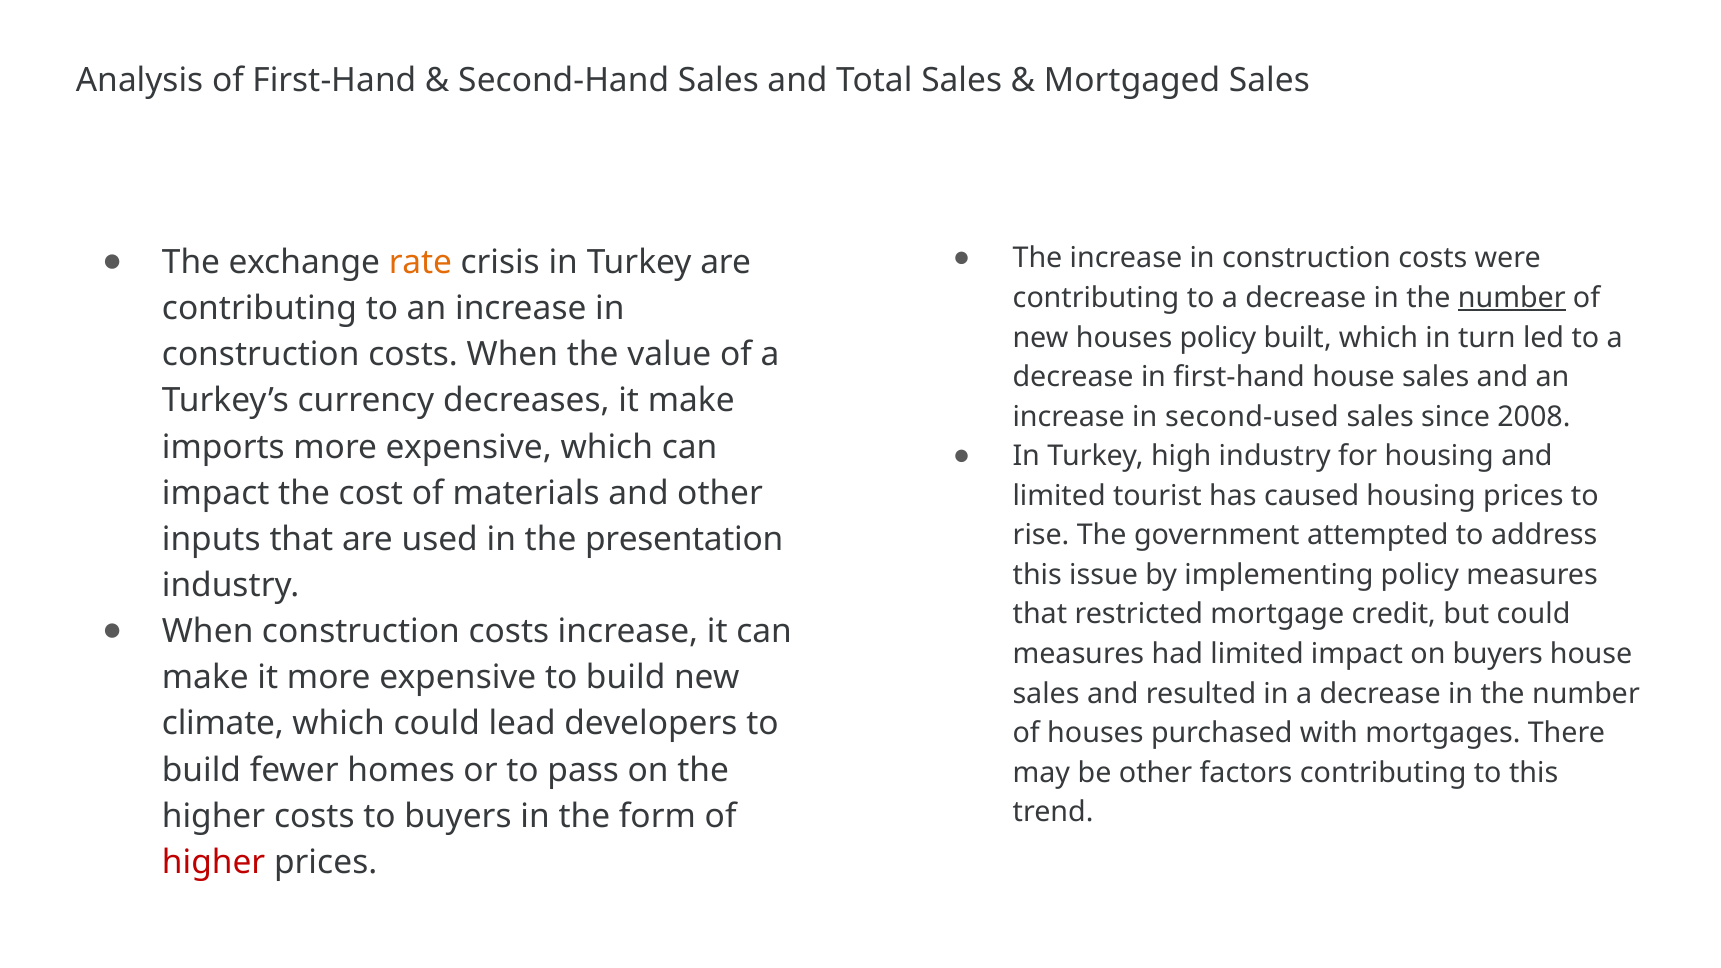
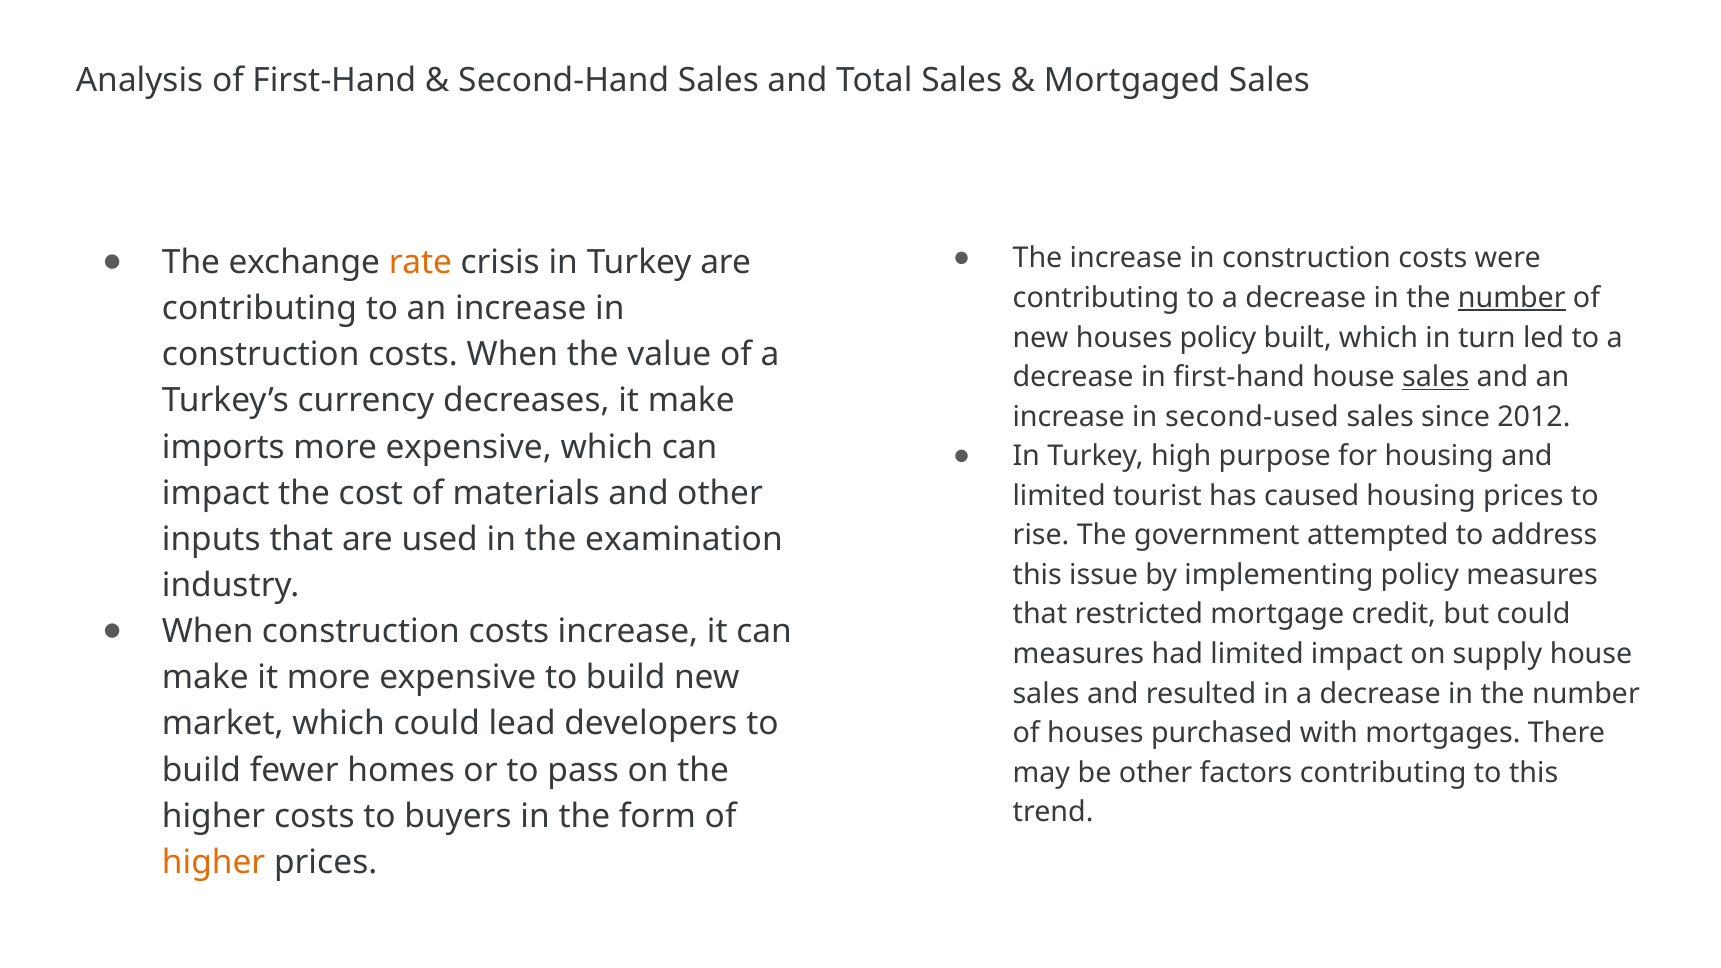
sales underline: none -> present (1436, 377)
2008: 2008 -> 2012 (1534, 417)
high industry: industry -> purpose (1275, 456)
presentation: presentation -> examination (684, 539)
on buyers: buyers -> supply (1497, 654)
climate: climate -> market (223, 724)
higher colour: red -> orange (214, 862)
